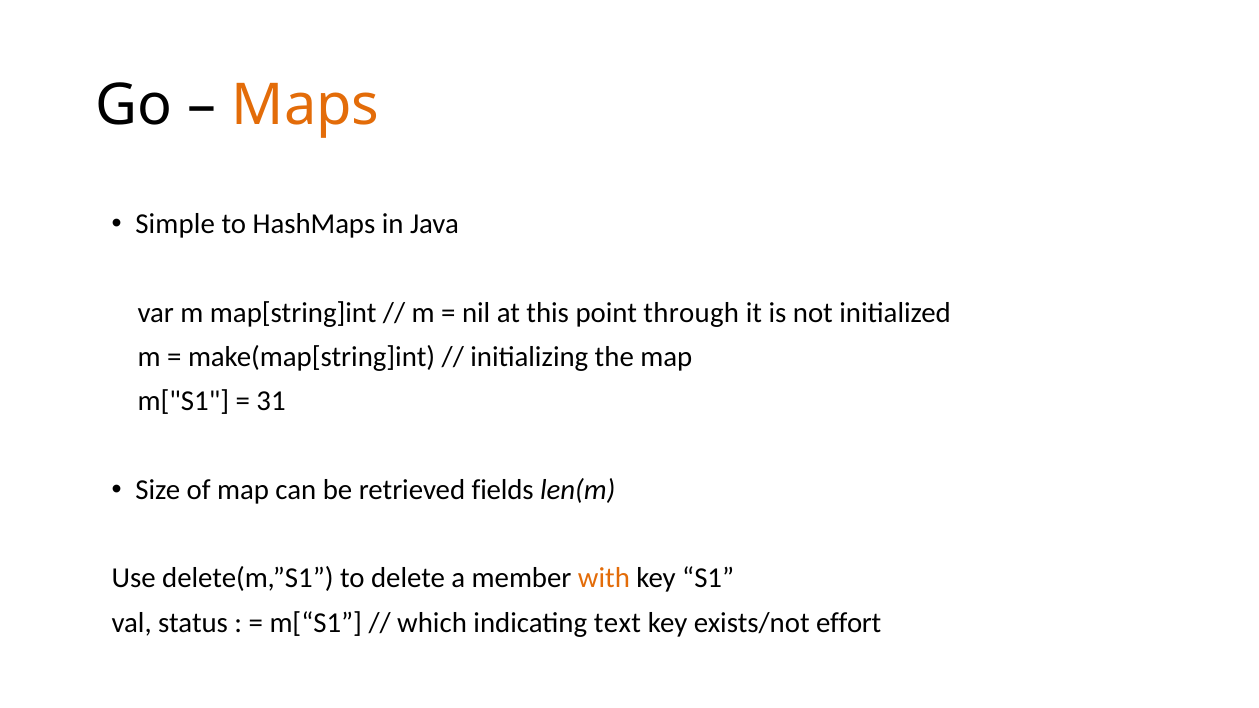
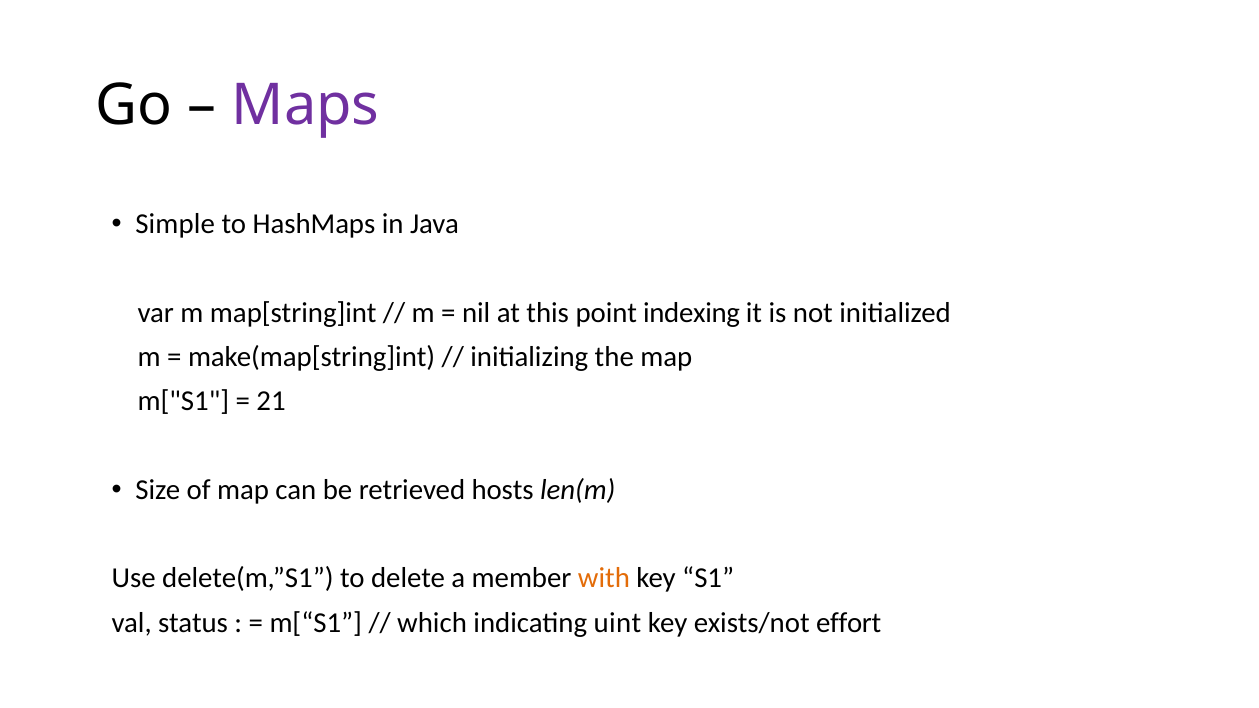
Maps colour: orange -> purple (306, 106)
through: through -> indexing (692, 313)
31: 31 -> 21 (271, 401)
fields: fields -> hosts (503, 490)
text: text -> uint (617, 623)
